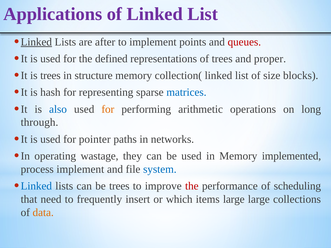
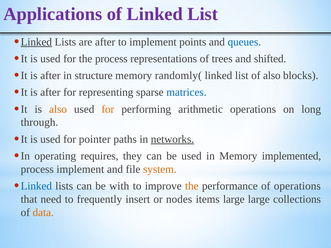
queues colour: red -> blue (244, 42)
the defined: defined -> process (111, 59)
proper: proper -> shifted (270, 59)
trees: trees -> after (50, 76)
collection(: collection( -> randomly( (178, 76)
of size: size -> also (272, 76)
hash: hash -> after (50, 92)
also colour: blue -> orange (58, 109)
networks underline: none -> present (172, 139)
wastage: wastage -> requires (100, 156)
system colour: blue -> orange (160, 169)
be trees: trees -> with (119, 186)
the colour: red -> orange (192, 186)
of scheduling: scheduling -> operations (297, 186)
which: which -> nodes (179, 199)
